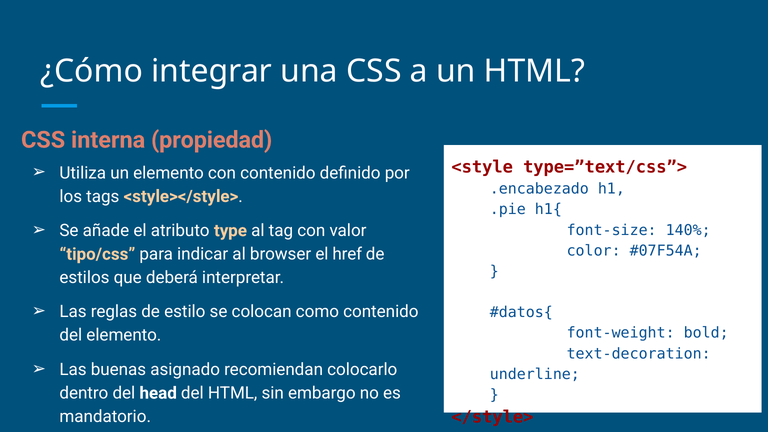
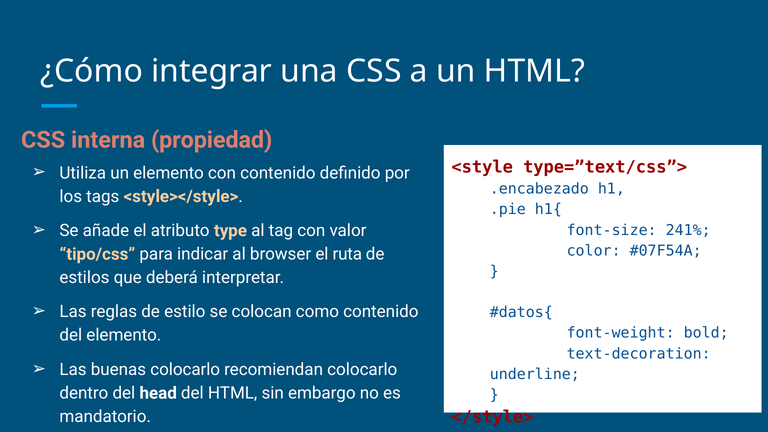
140%: 140% -> 241% (688, 230)
href: href -> ruta (347, 254)
buenas asignado: asignado -> colocarlo (185, 370)
